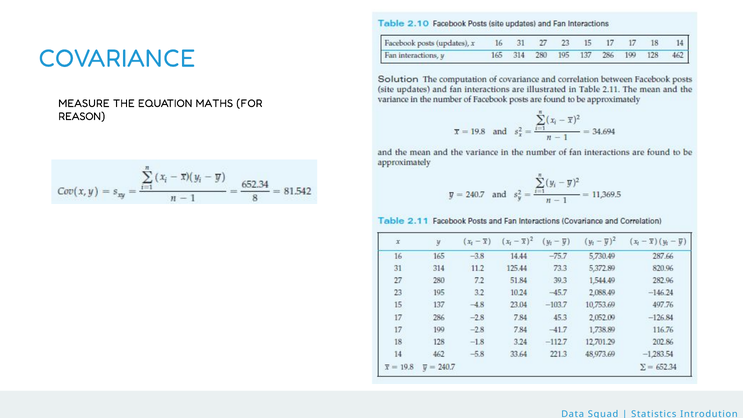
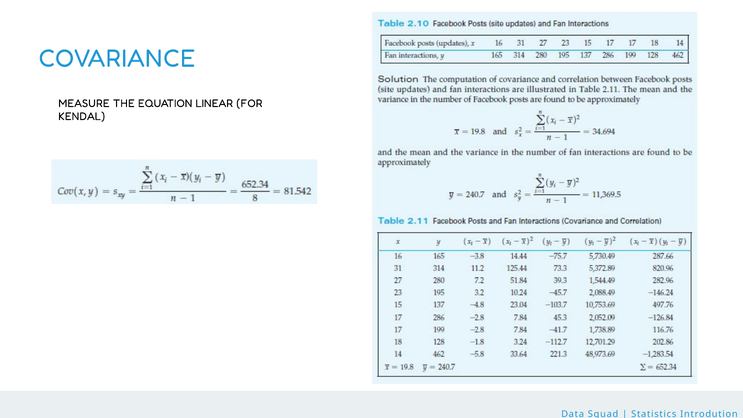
MATHS: MATHS -> LINEAR (214, 103)
REASON: REASON -> KENDAL (82, 116)
